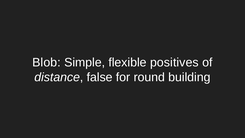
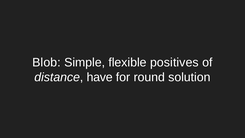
false: false -> have (100, 77)
building: building -> solution (189, 77)
